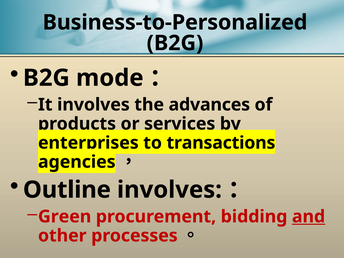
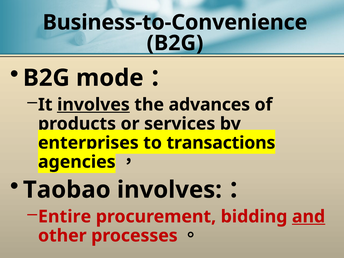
Business-to-Personalized: Business-to-Personalized -> Business-to-Convenience (175, 22)
involves underline: none -> present (93, 105)
Outline: Outline -> Taobao (67, 190)
Green: Green -> Entire (65, 217)
